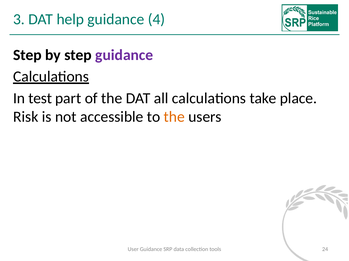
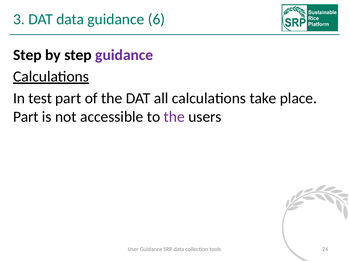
DAT help: help -> data (70, 19)
4: 4 -> 6 (157, 19)
Risk: Risk -> Part (26, 117)
the colour: orange -> purple (174, 117)
